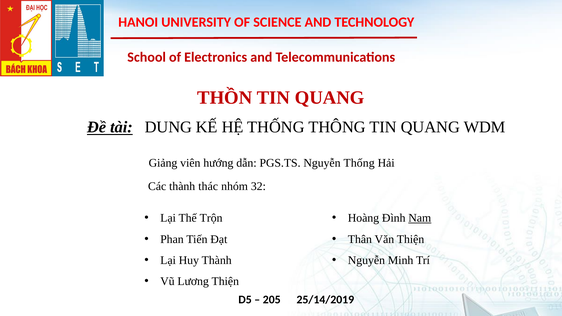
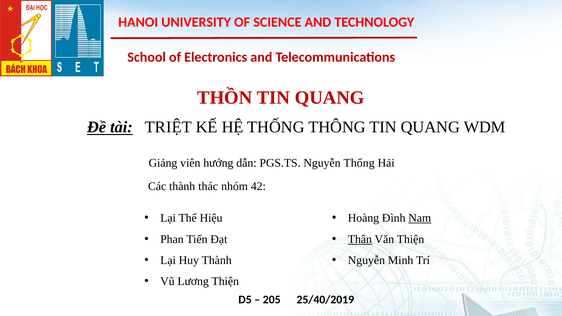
DUNG: DUNG -> TRIỆT (168, 127)
32: 32 -> 42 (258, 186)
Trộn: Trộn -> Hiệu (211, 218)
Thân underline: none -> present (360, 239)
25/14/2019: 25/14/2019 -> 25/40/2019 (325, 300)
